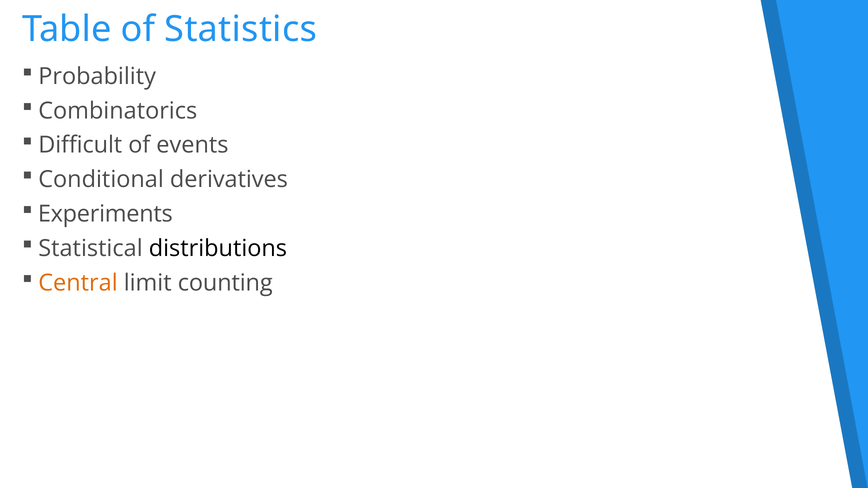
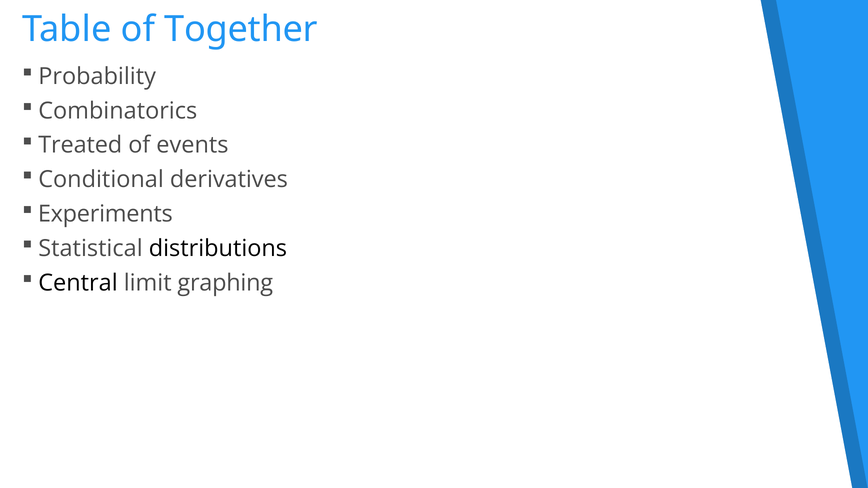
Statistics: Statistics -> Together (241, 29)
Difficult: Difficult -> Treated (80, 145)
Central colour: orange -> black (78, 283)
counting: counting -> graphing (225, 283)
